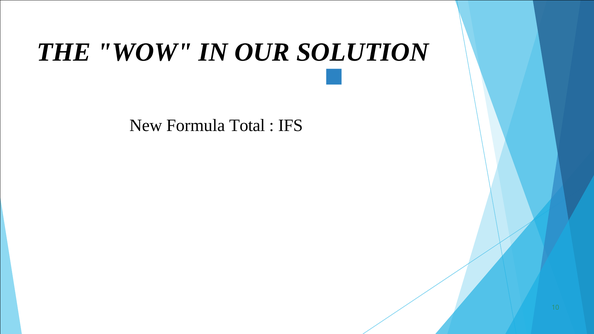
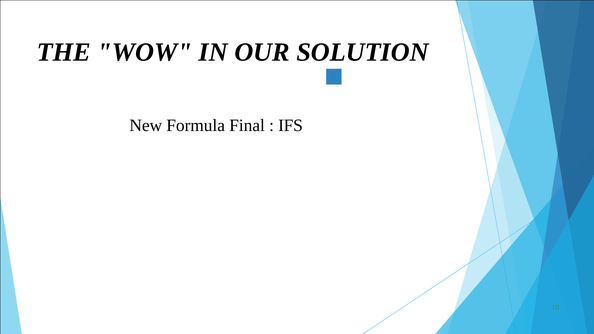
Total: Total -> Final (247, 126)
